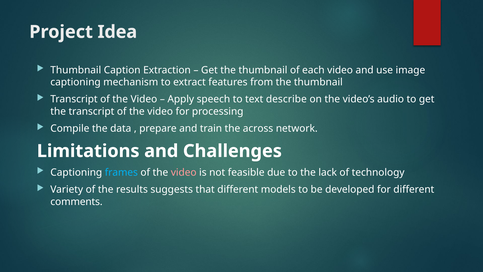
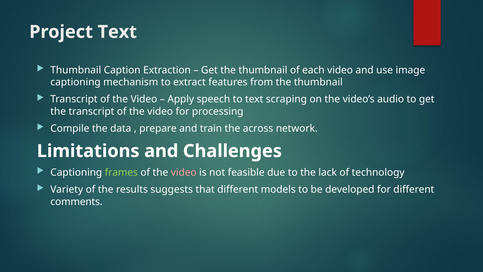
Project Idea: Idea -> Text (117, 32)
describe: describe -> scraping (286, 99)
frames colour: light blue -> light green (121, 172)
